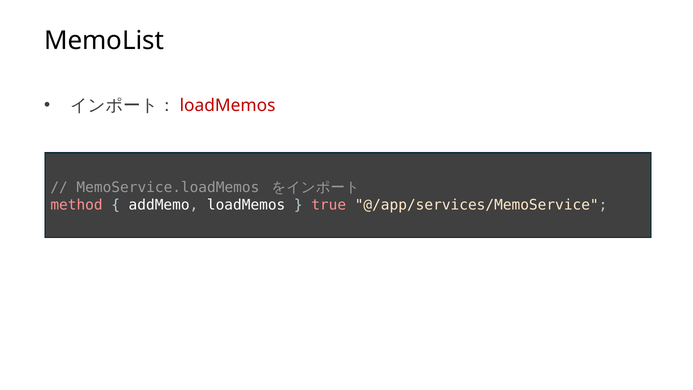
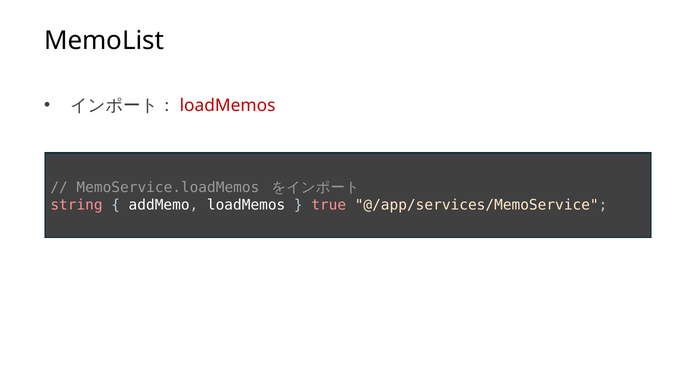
method: method -> string (77, 205)
